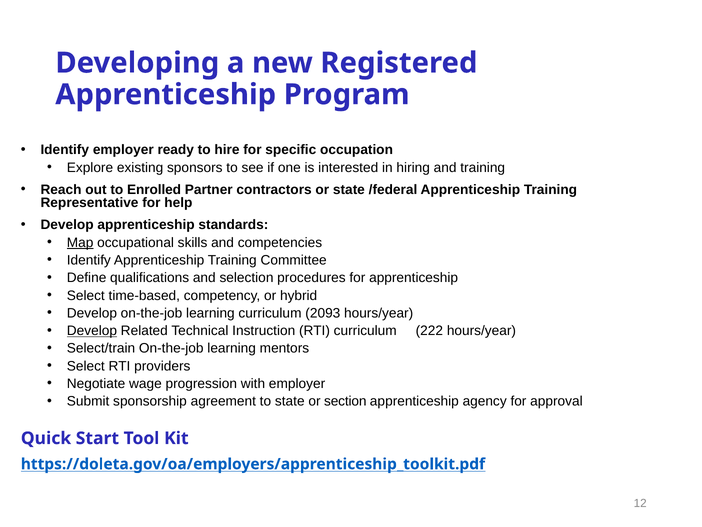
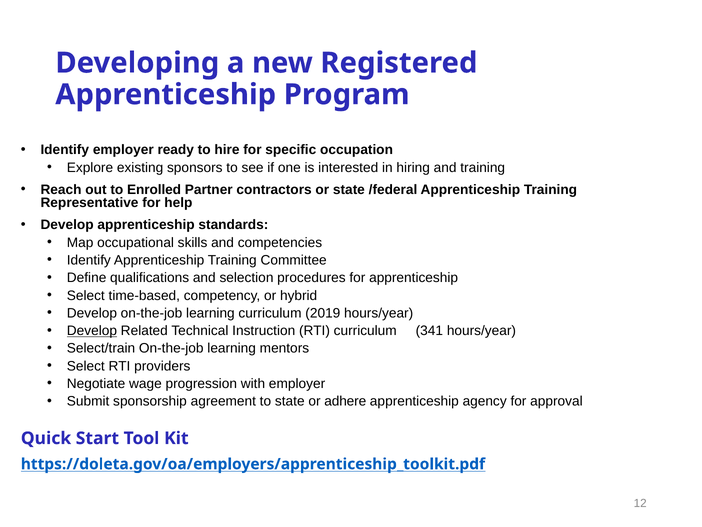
Map underline: present -> none (80, 242)
2093: 2093 -> 2019 (323, 313)
222: 222 -> 341 (429, 331)
section: section -> adhere (345, 401)
